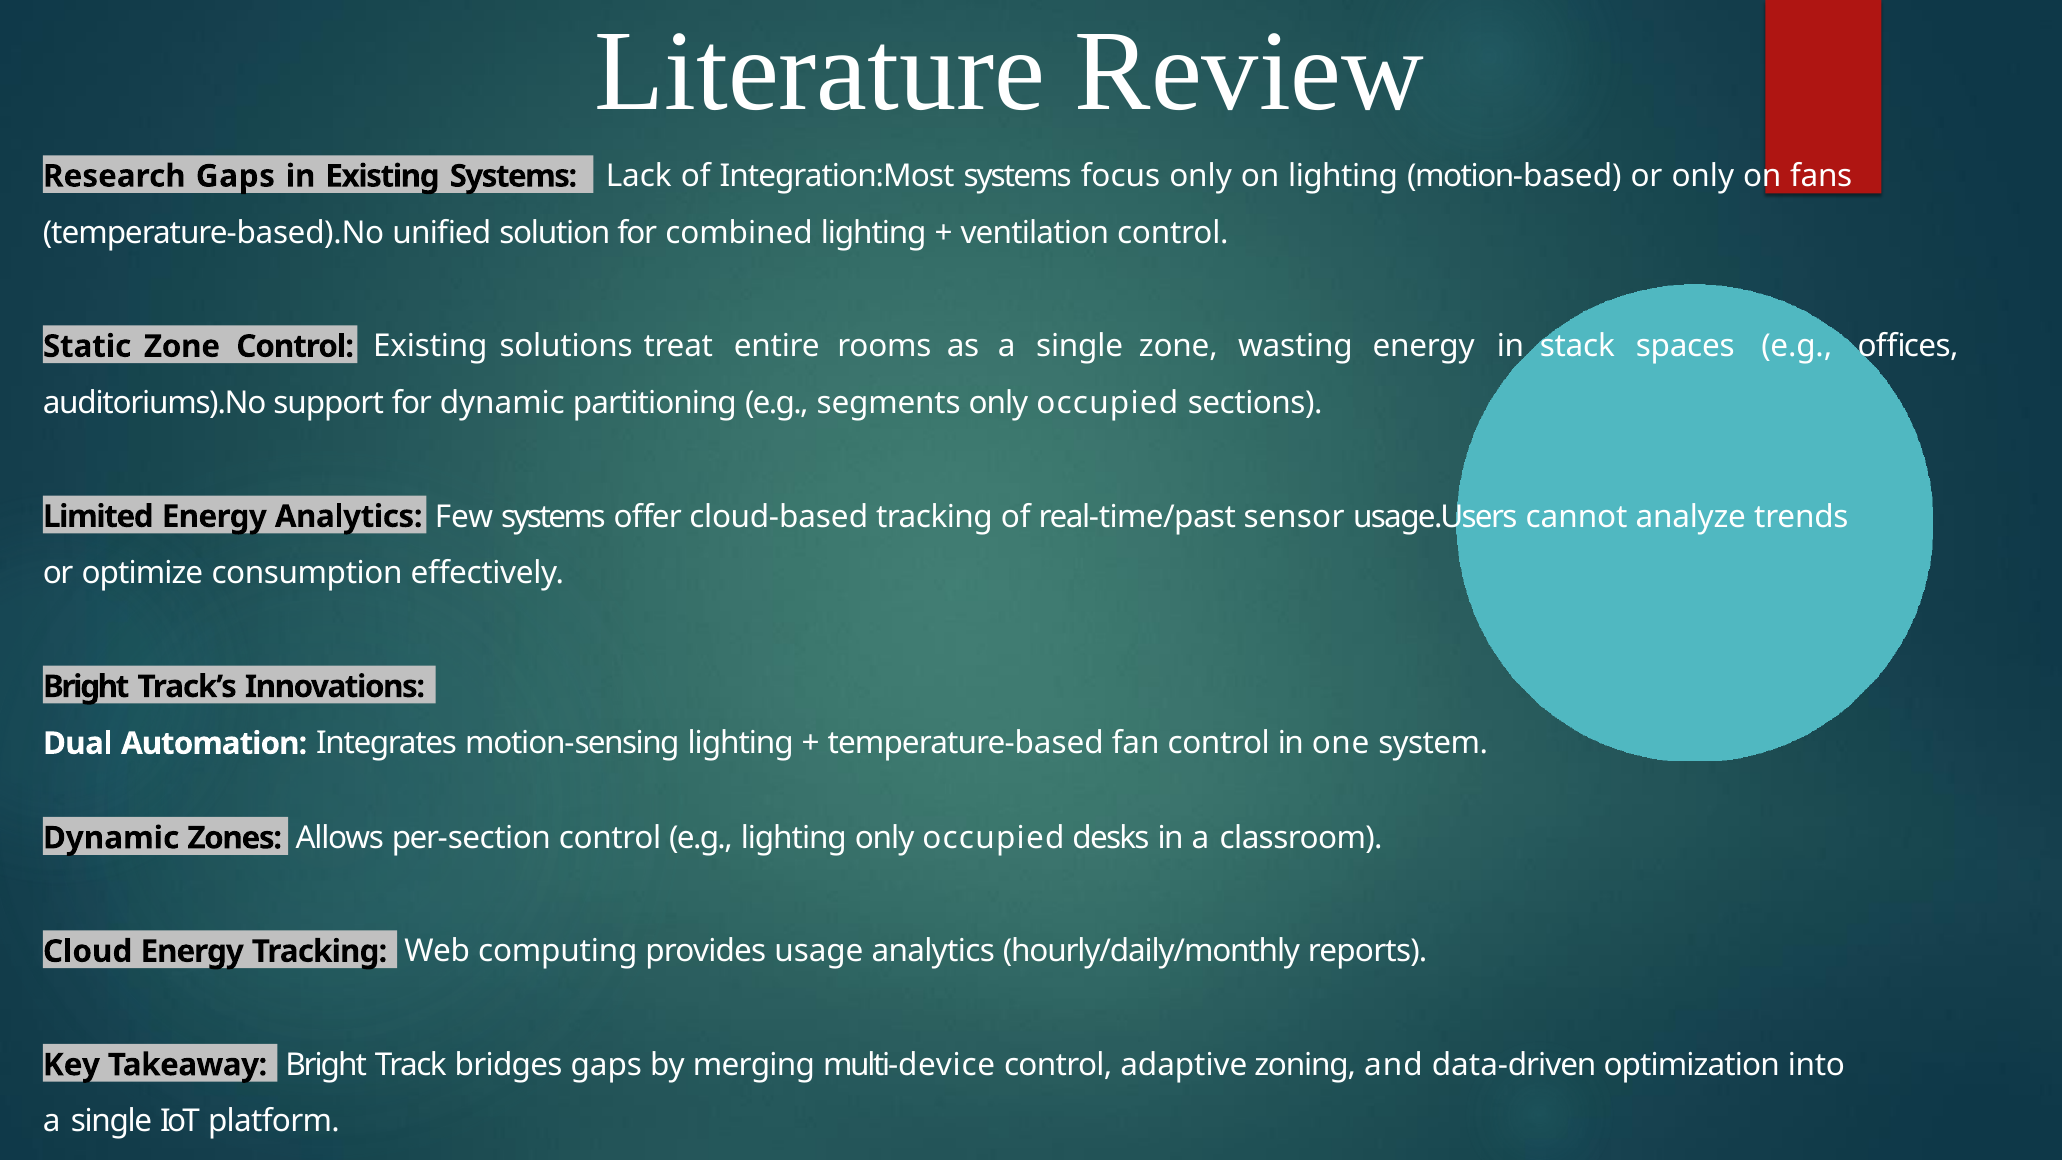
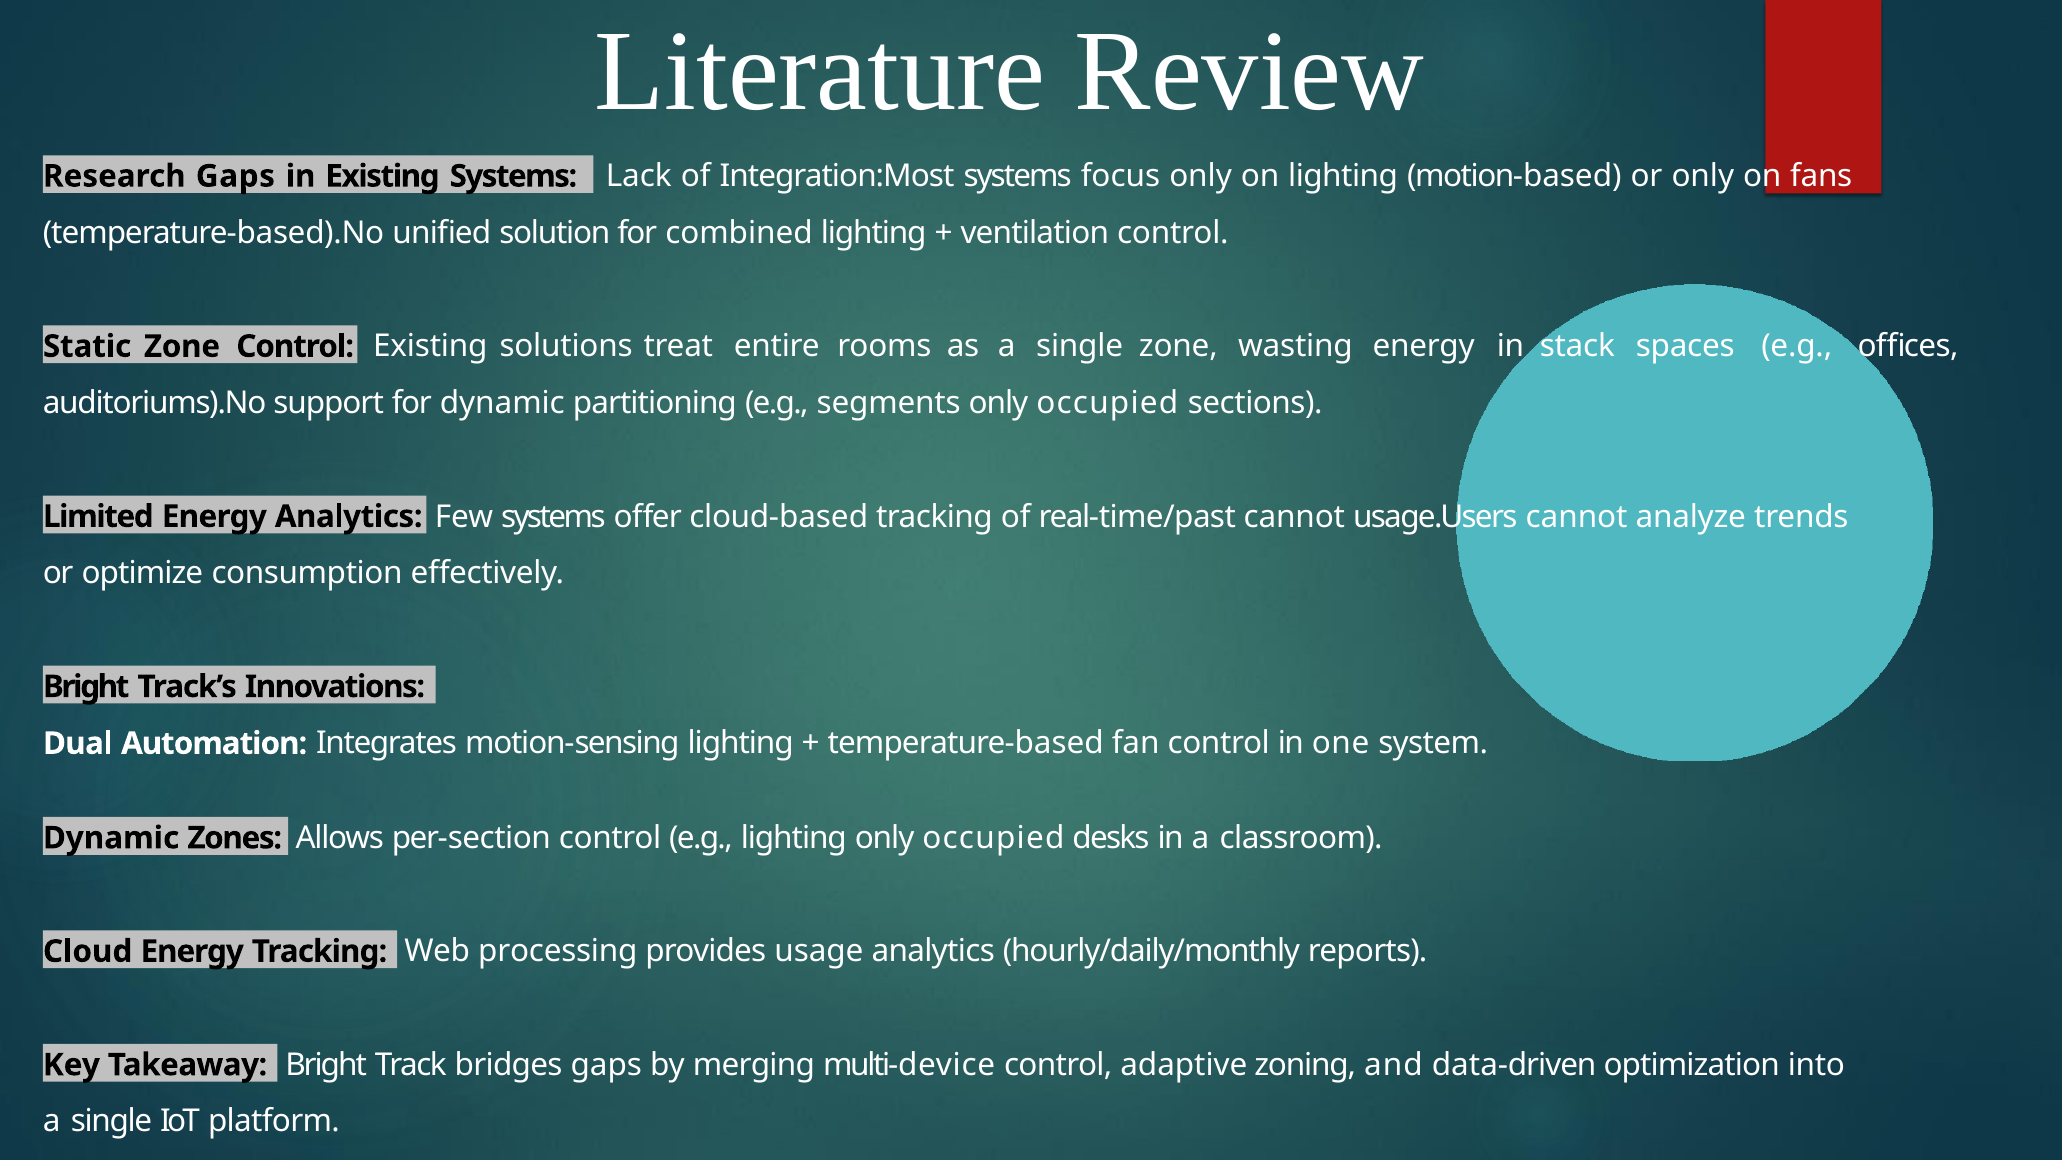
real-time/past sensor: sensor -> cannot (1294, 517)
computing: computing -> processing (558, 951)
